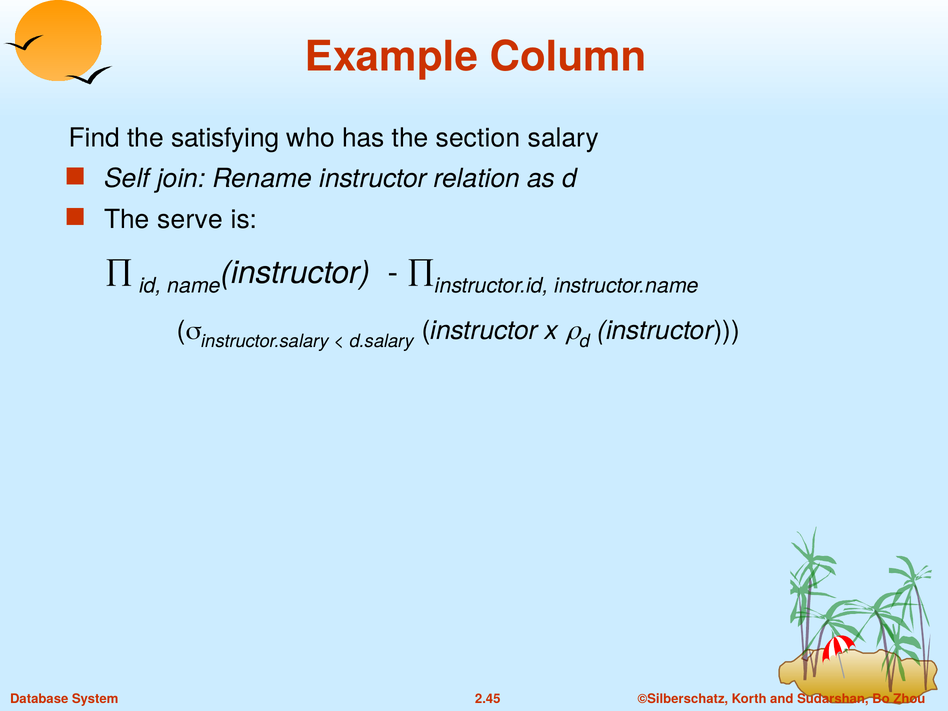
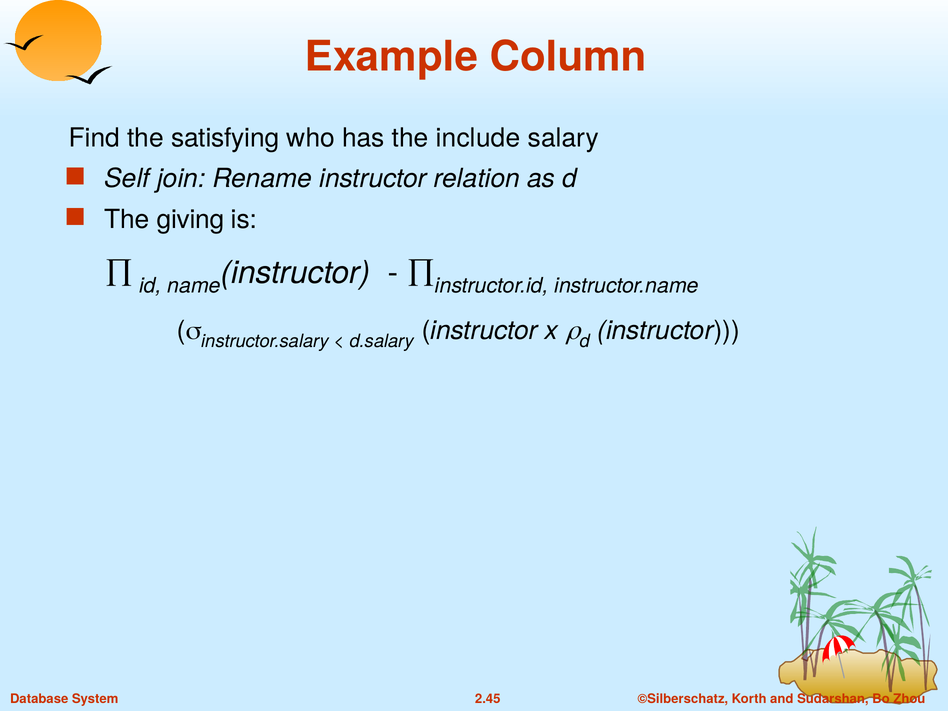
section: section -> include (478, 138)
serve: serve -> giving (190, 220)
